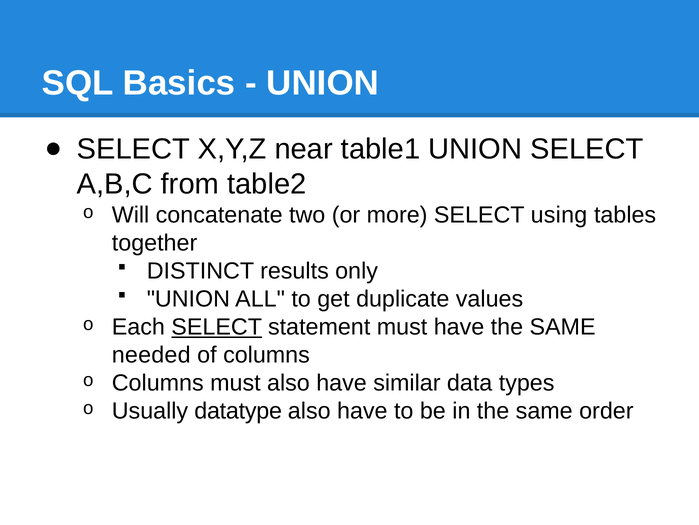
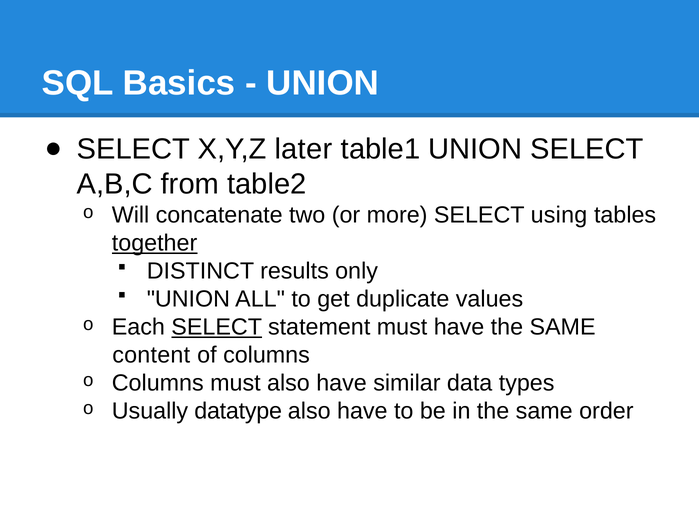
near: near -> later (304, 149)
together underline: none -> present (155, 243)
needed: needed -> content (151, 355)
